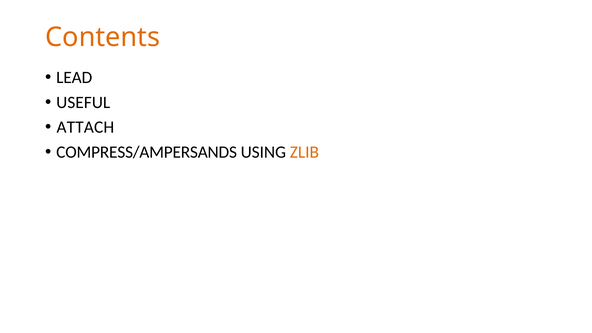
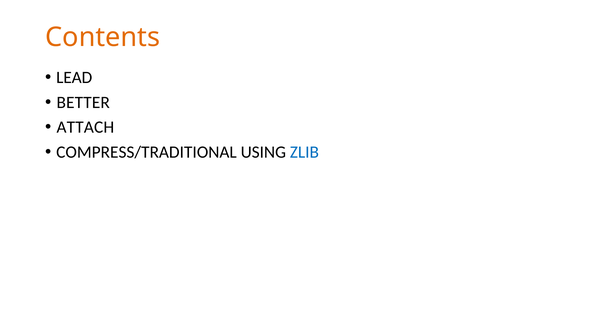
USEFUL: USEFUL -> BETTER (83, 102)
COMPRESS/AMPERSANDS: COMPRESS/AMPERSANDS -> COMPRESS/TRADITIONAL (146, 152)
ZLIB colour: orange -> blue (304, 152)
